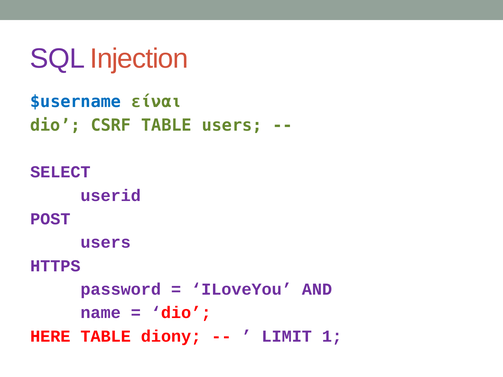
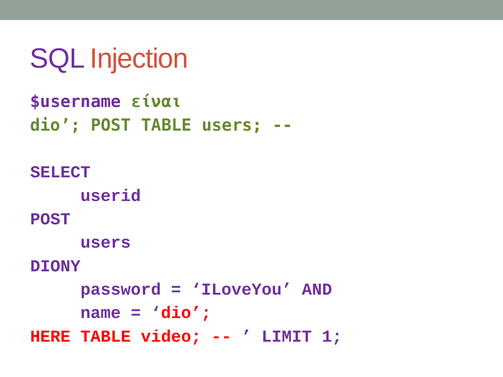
$username colour: blue -> purple (76, 102)
dio CSRF: CSRF -> POST (111, 125)
HTTPS: HTTPS -> DIONY (55, 266)
diony: diony -> video (171, 336)
